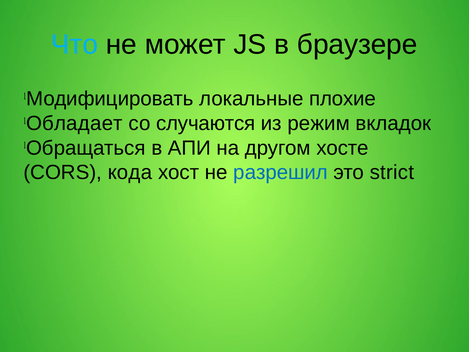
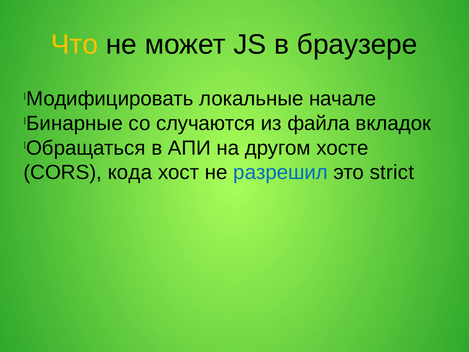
Что colour: light blue -> yellow (74, 44)
плохие: плохие -> начале (343, 99)
Обладает: Обладает -> Бинарные (74, 123)
режим: режим -> файла (319, 123)
